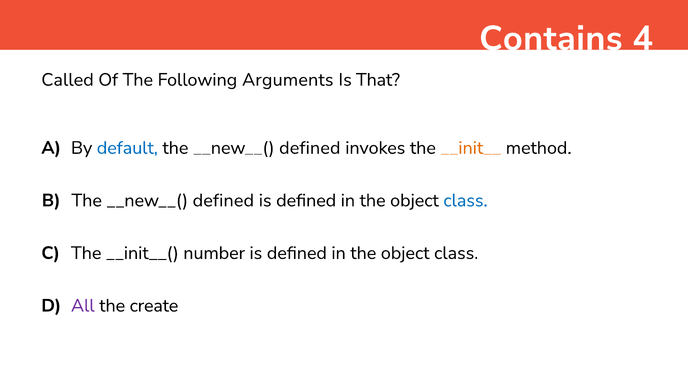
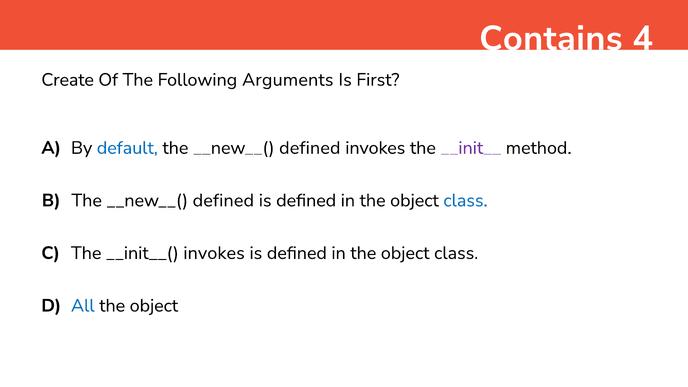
Called: Called -> Create (68, 80)
That: That -> First (378, 80)
__init__ colour: orange -> purple (471, 148)
__init__( number: number -> invokes (214, 253)
All colour: purple -> blue (83, 306)
create: create -> object (154, 306)
